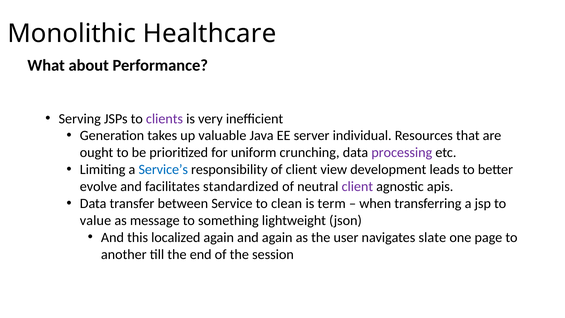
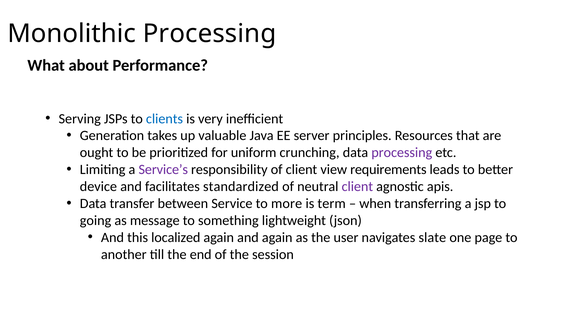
Monolithic Healthcare: Healthcare -> Processing (210, 34)
clients colour: purple -> blue (164, 119)
individual: individual -> principles (362, 136)
Service’s colour: blue -> purple (163, 169)
development: development -> requirements (388, 169)
evolve: evolve -> device (98, 186)
clean: clean -> more (287, 203)
value: value -> going (96, 220)
